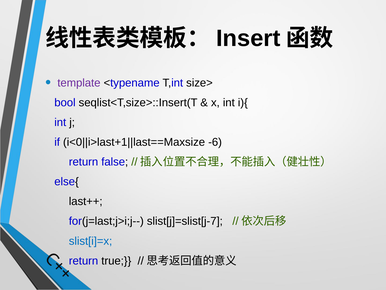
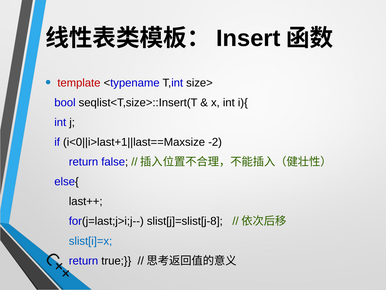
template colour: purple -> red (79, 83)
-6: -6 -> -2 (215, 142)
slist[j]=slist[j-7: slist[j]=slist[j-7 -> slist[j]=slist[j-8 (185, 221)
